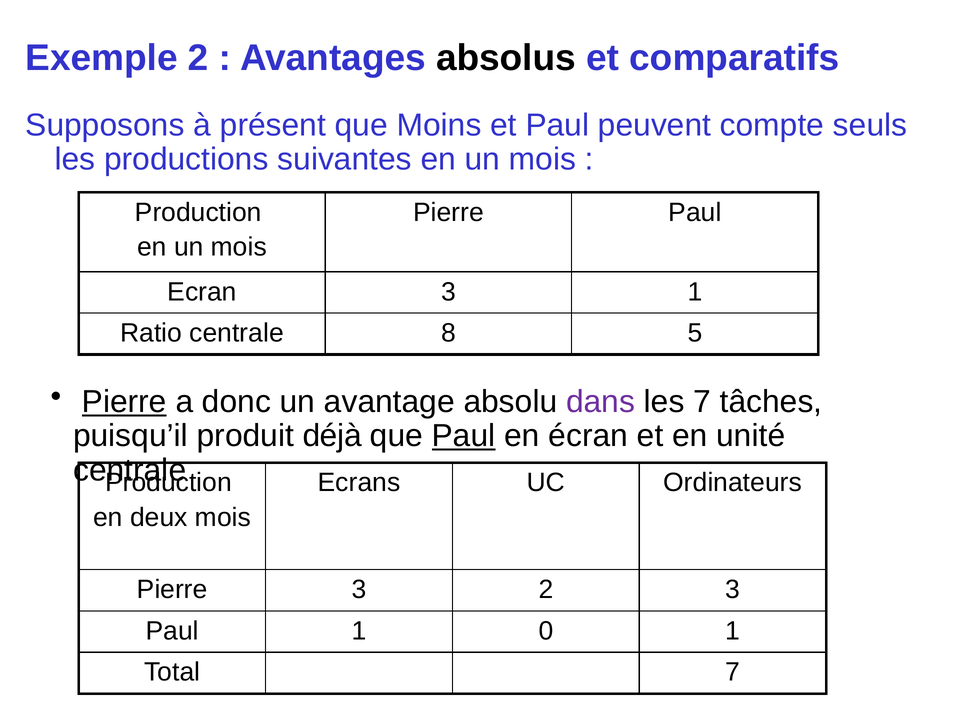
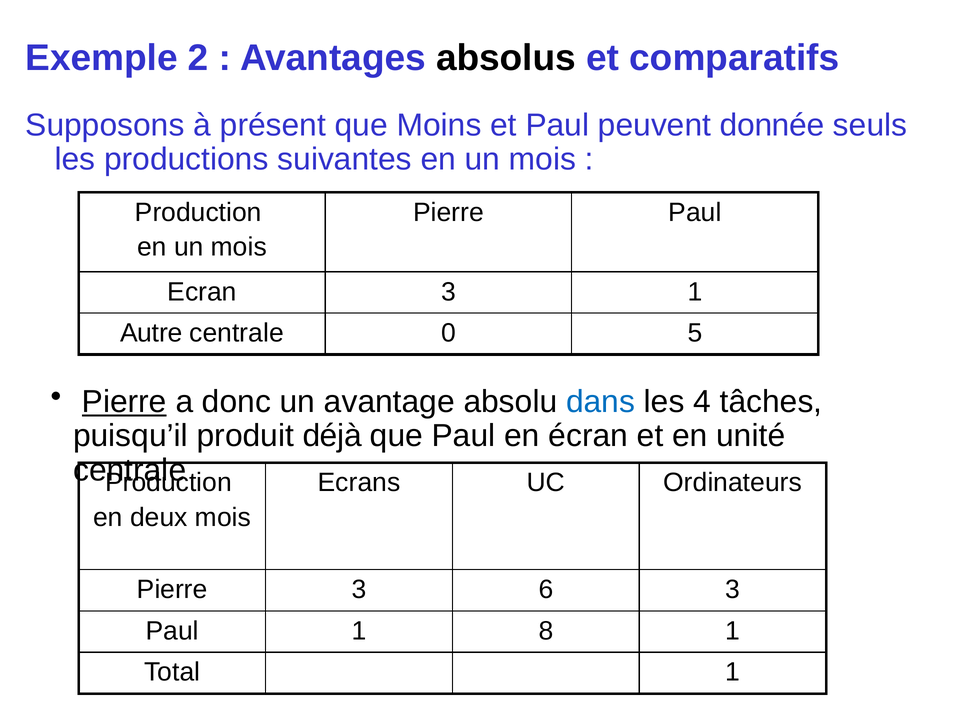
compte: compte -> donnée (772, 125)
Ratio: Ratio -> Autre (151, 333)
8: 8 -> 0 (449, 333)
dans colour: purple -> blue (601, 402)
les 7: 7 -> 4 (702, 402)
Paul underline: present -> none (464, 436)
3 2: 2 -> 6 (546, 590)
0: 0 -> 8 (546, 631)
Total 7: 7 -> 1 (733, 673)
